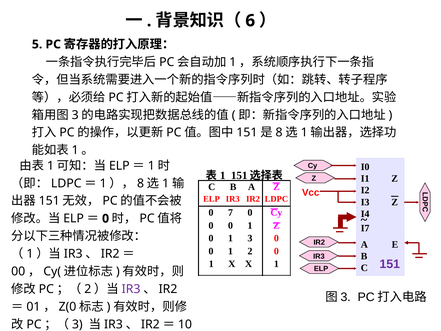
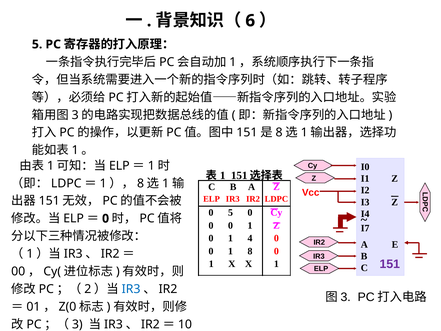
0 7: 7 -> 5 (230, 212)
1 3: 3 -> 4 (250, 238)
1 2: 2 -> 8 (250, 251)
IR3 colour: purple -> blue (131, 289)
